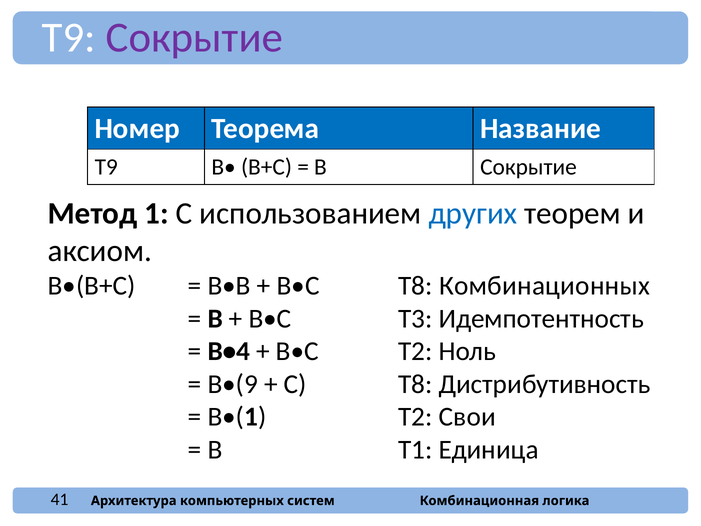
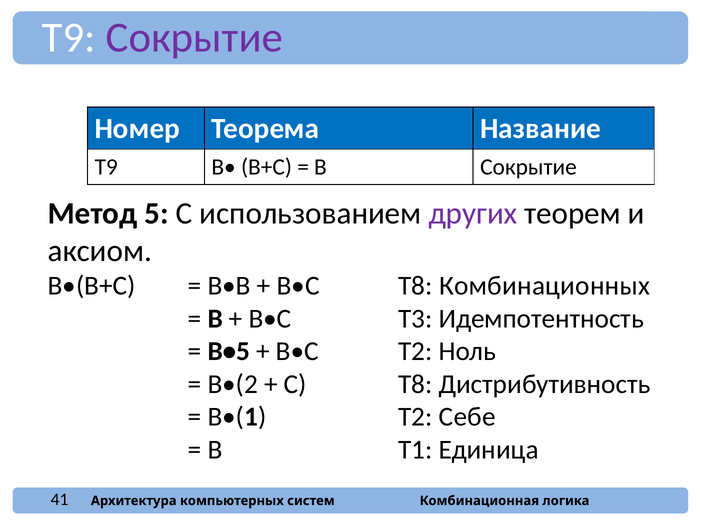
1: 1 -> 5 (157, 214)
других colour: blue -> purple (473, 214)
B•4: B•4 -> B•5 (229, 351)
B•(9: B•(9 -> B•(2 (233, 384)
Свои: Свои -> Себе (467, 417)
